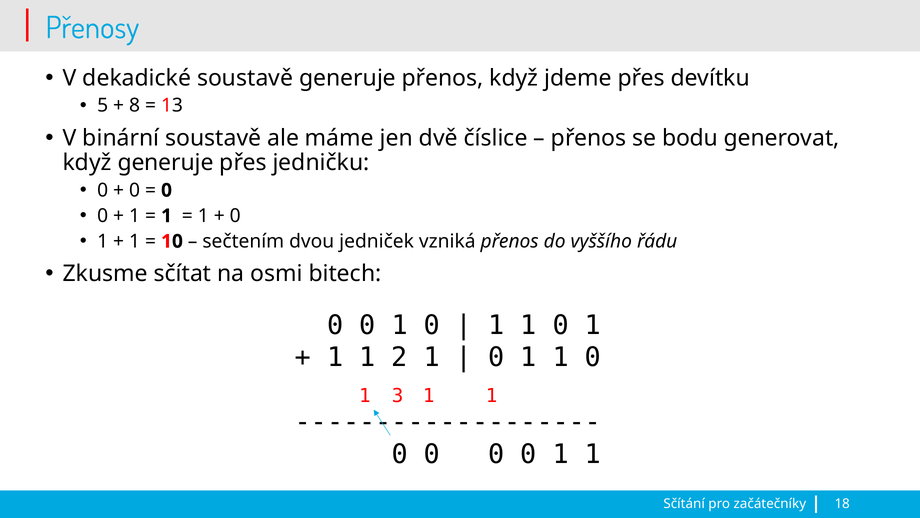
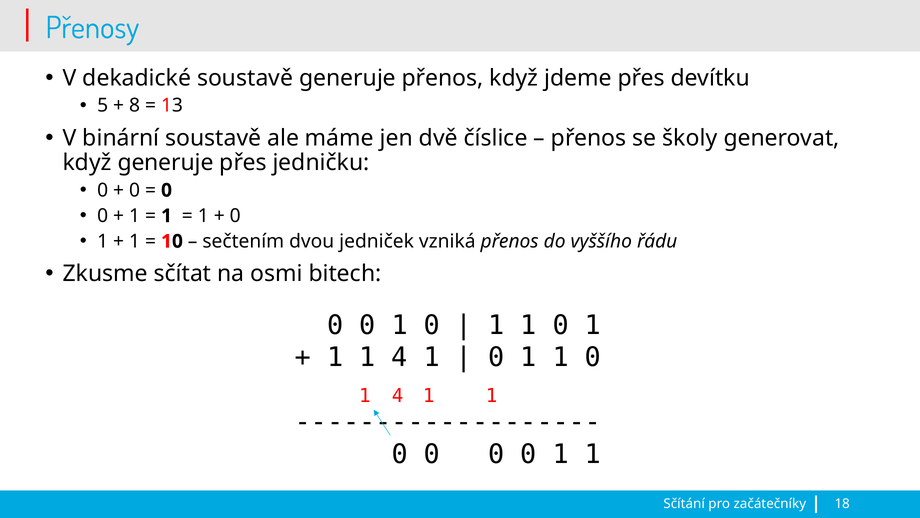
bodu: bodu -> školy (690, 138)
2: 2 -> 4 (400, 357)
3: 3 -> 4 (398, 395)
